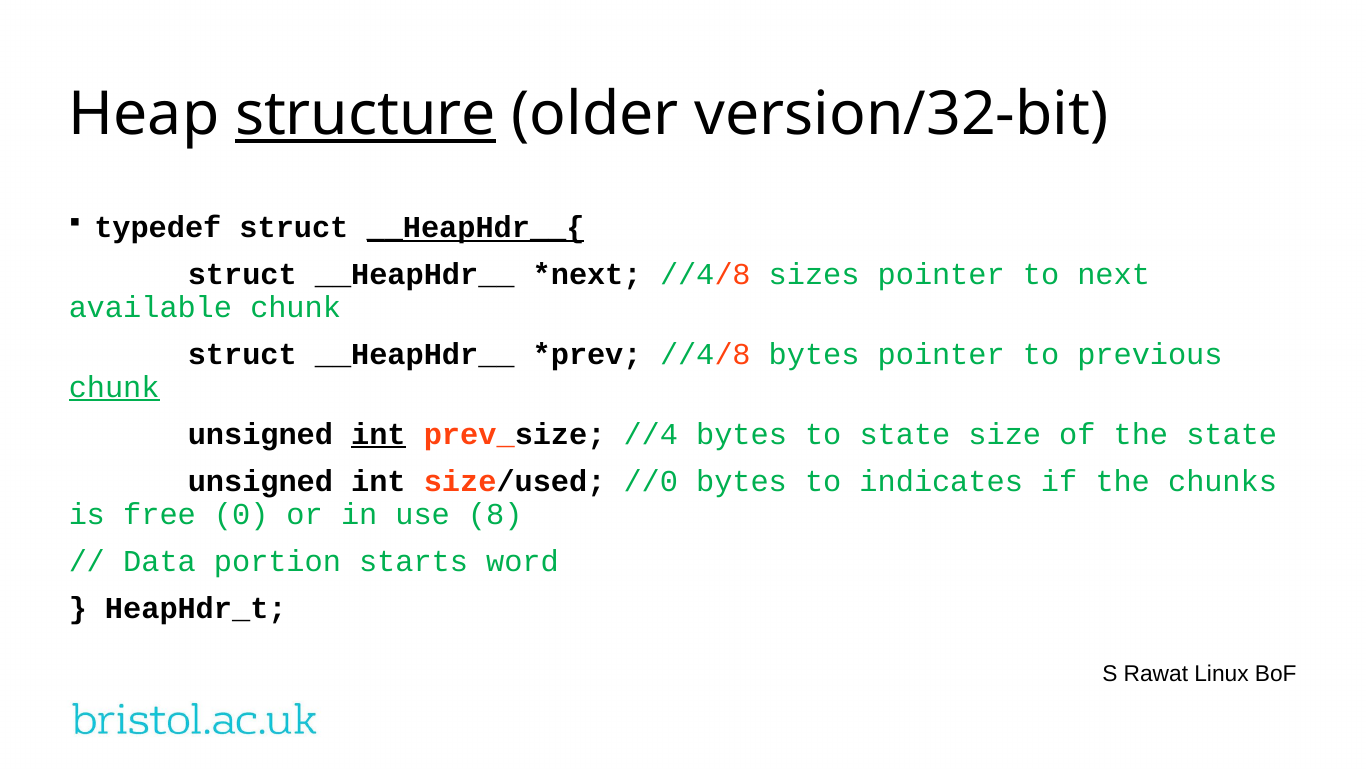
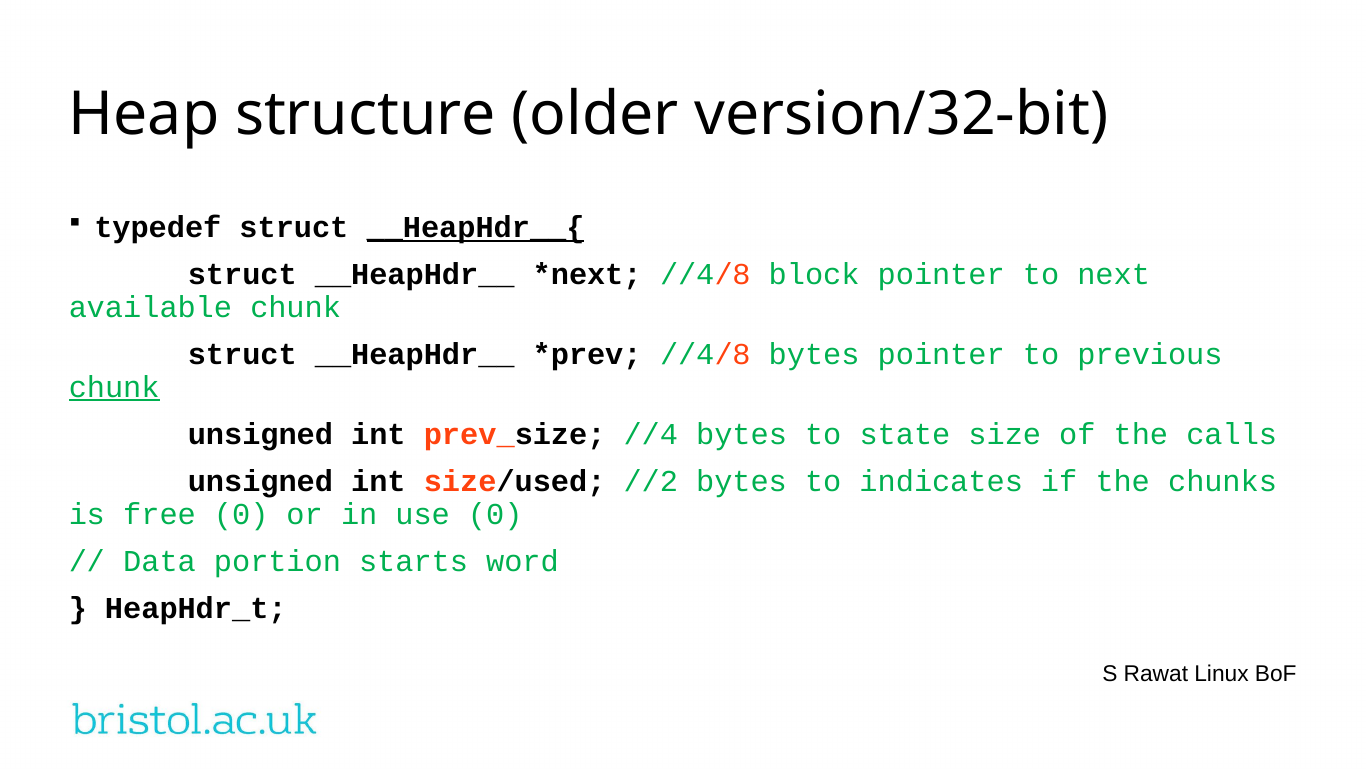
structure underline: present -> none (366, 115)
sizes: sizes -> block (814, 274)
int underline: present -> none (378, 434)
the state: state -> calls (1232, 434)
//0: //0 -> //2 (651, 481)
use 8: 8 -> 0 (495, 514)
